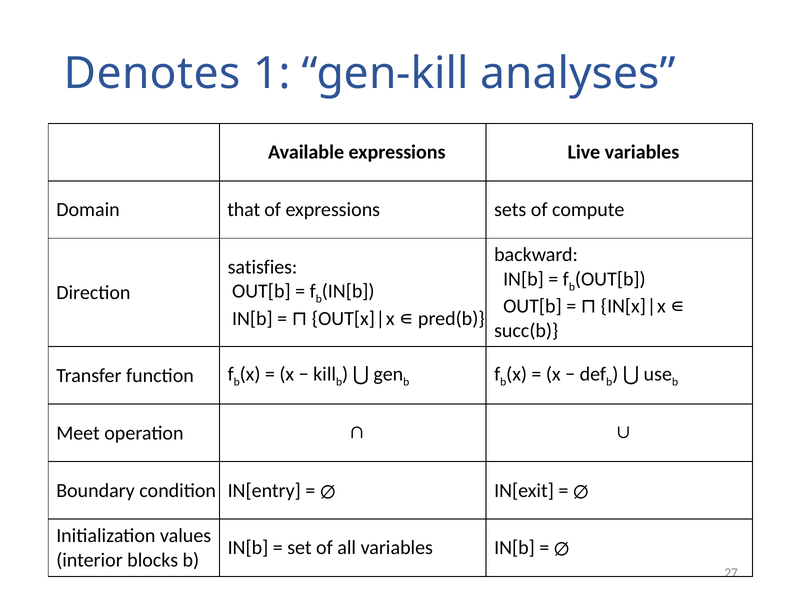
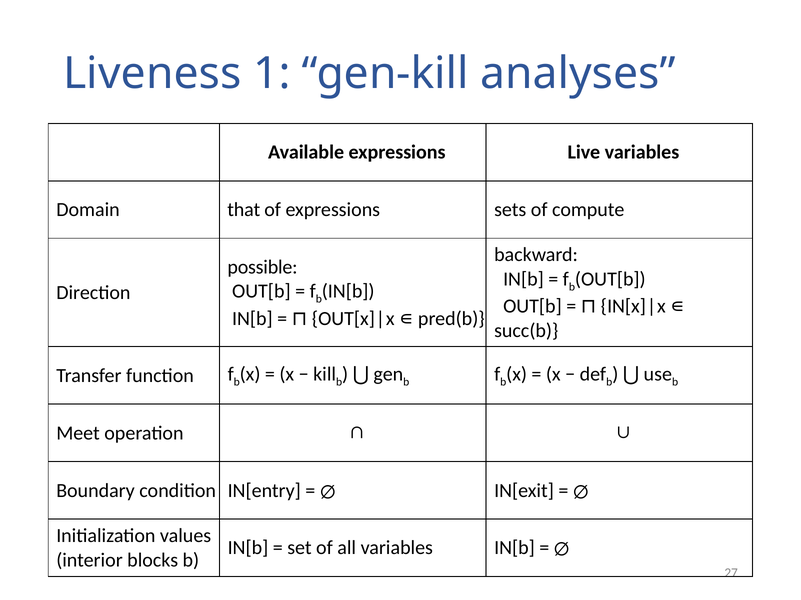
Denotes: Denotes -> Liveness (152, 74)
satisfies: satisfies -> possible (262, 267)
